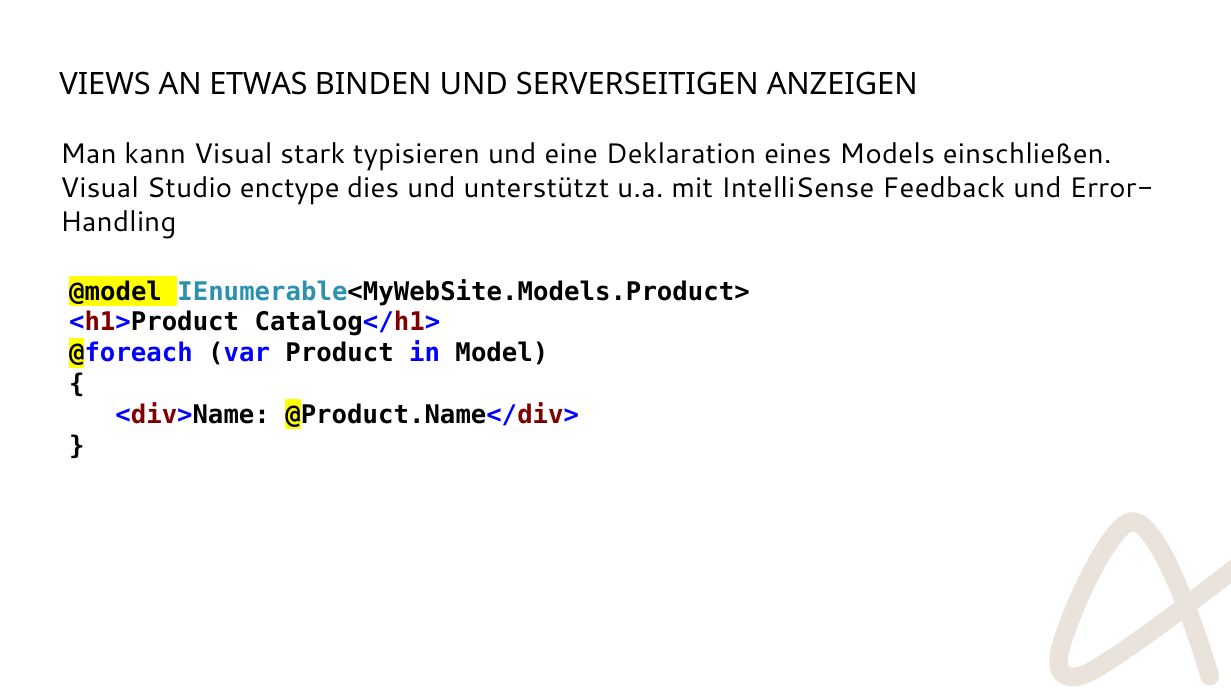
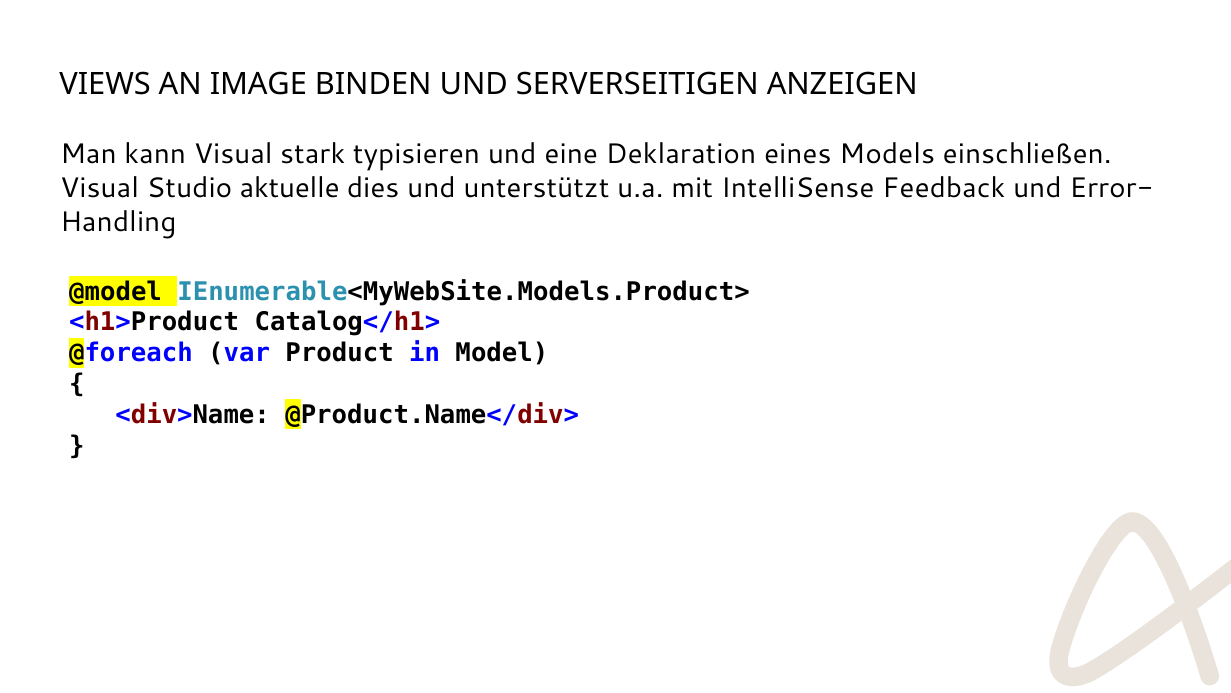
ETWAS: ETWAS -> IMAGE (258, 84)
enctype: enctype -> aktuelle (290, 188)
